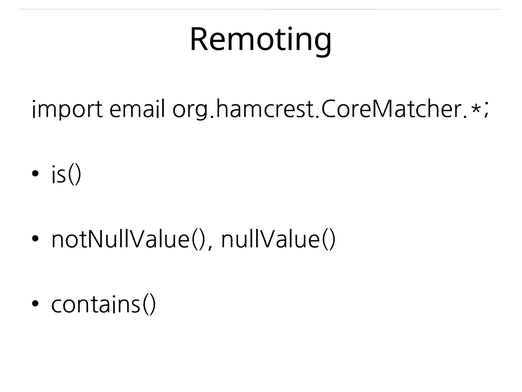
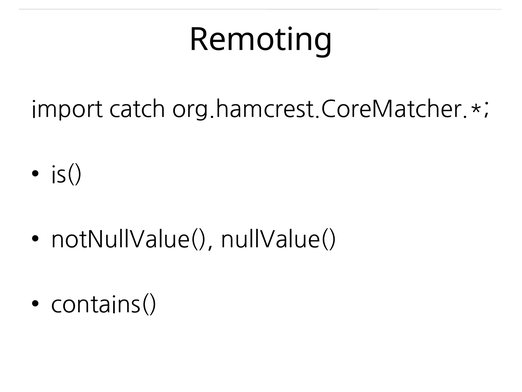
email: email -> catch (138, 109)
